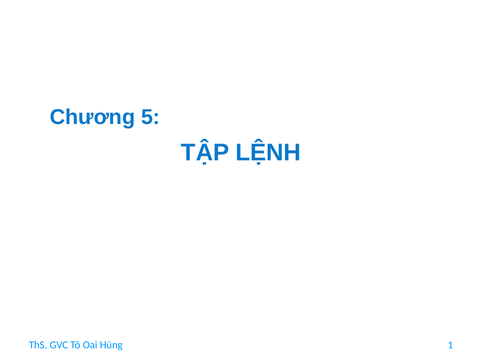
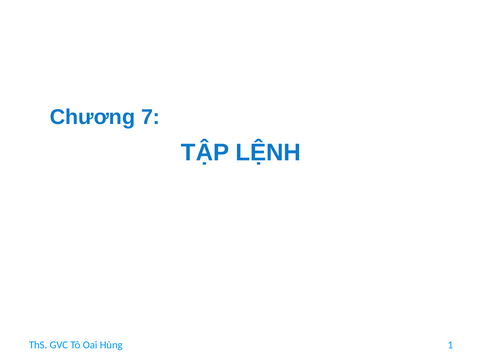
5: 5 -> 7 (151, 117)
